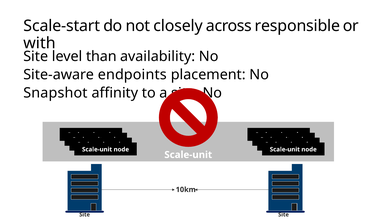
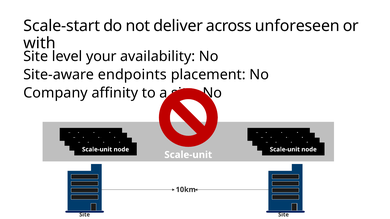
closely: closely -> deliver (178, 26)
responsible: responsible -> unforeseen (297, 26)
than: than -> your (101, 56)
Snapshot: Snapshot -> Company (56, 93)
